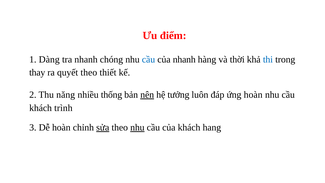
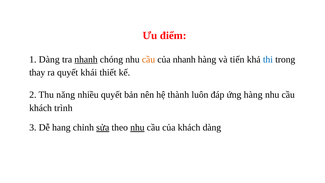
nhanh underline: none -> present (86, 59)
cầu colour: blue -> orange (148, 59)
thời: thời -> tiến (237, 59)
quyết theo: theo -> khái (89, 72)
nhiều thống: thống -> quyết (111, 95)
nên underline: present -> none (147, 95)
tưởng: tưởng -> thành (178, 95)
ứng hoàn: hoàn -> hàng (253, 95)
Dễ hoàn: hoàn -> hang (61, 127)
khách hang: hang -> dàng (212, 127)
